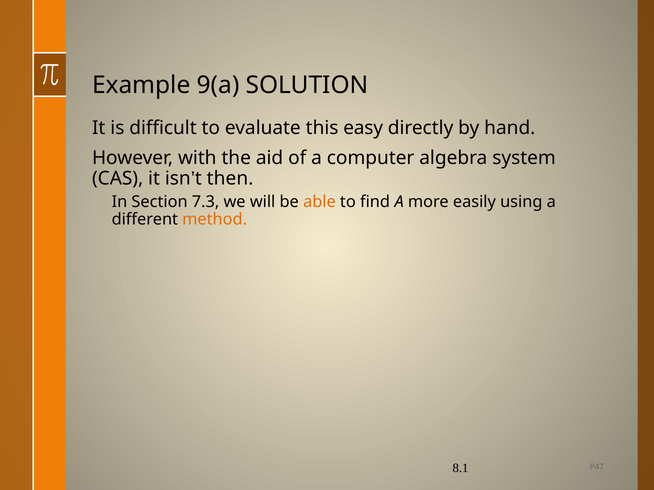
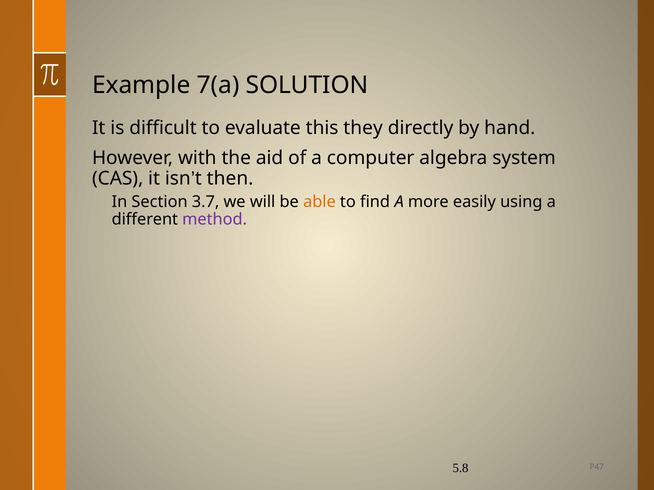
9(a: 9(a -> 7(a (218, 85)
easy: easy -> they (363, 128)
7.3: 7.3 -> 3.7 (206, 202)
method colour: orange -> purple (215, 220)
8.1: 8.1 -> 5.8 (461, 469)
